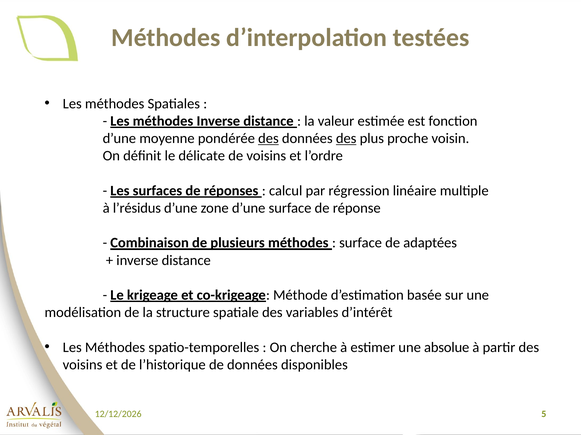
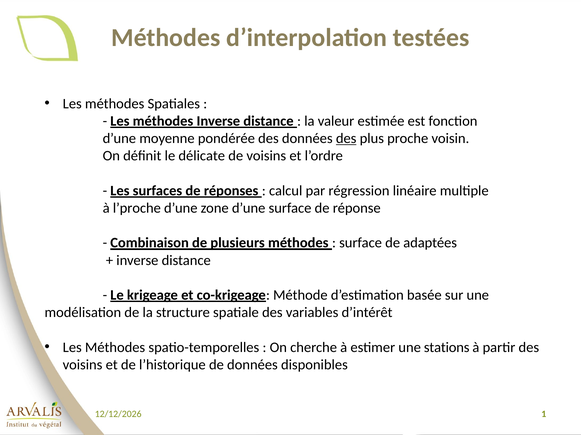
des underline: present -> none (268, 139)
l’résidus: l’résidus -> l’proche (137, 208)
absolue: absolue -> stations (447, 348)
5: 5 -> 1 (544, 415)
